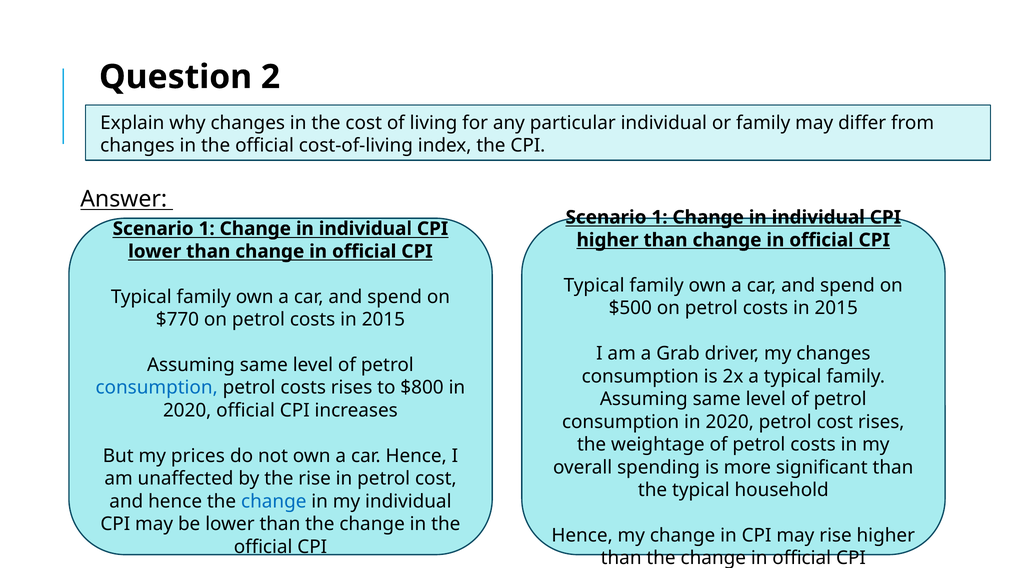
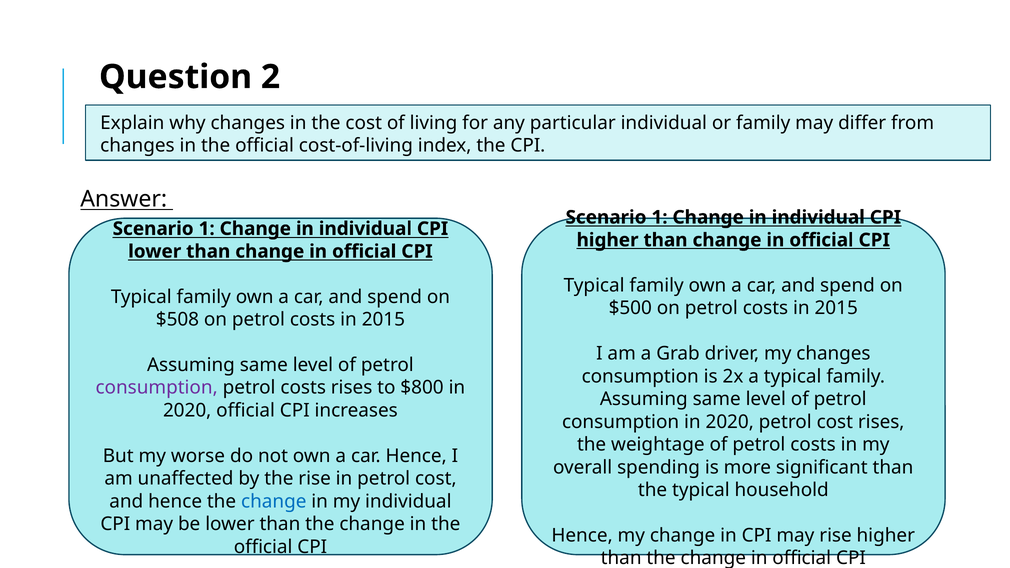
$770: $770 -> $508 (177, 320)
consumption colour: blue -> purple (157, 388)
prices: prices -> worse (198, 456)
